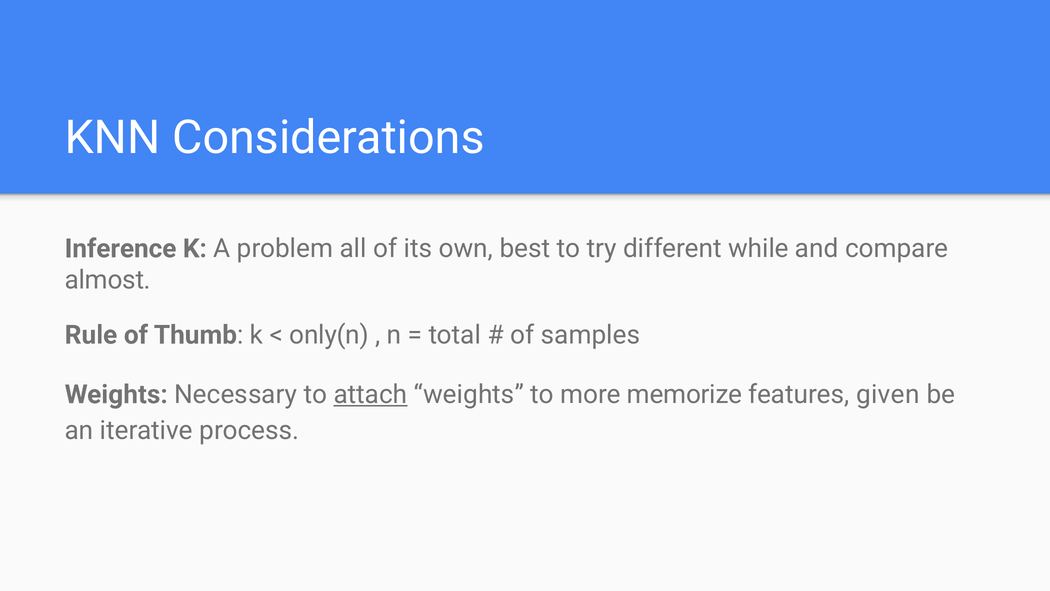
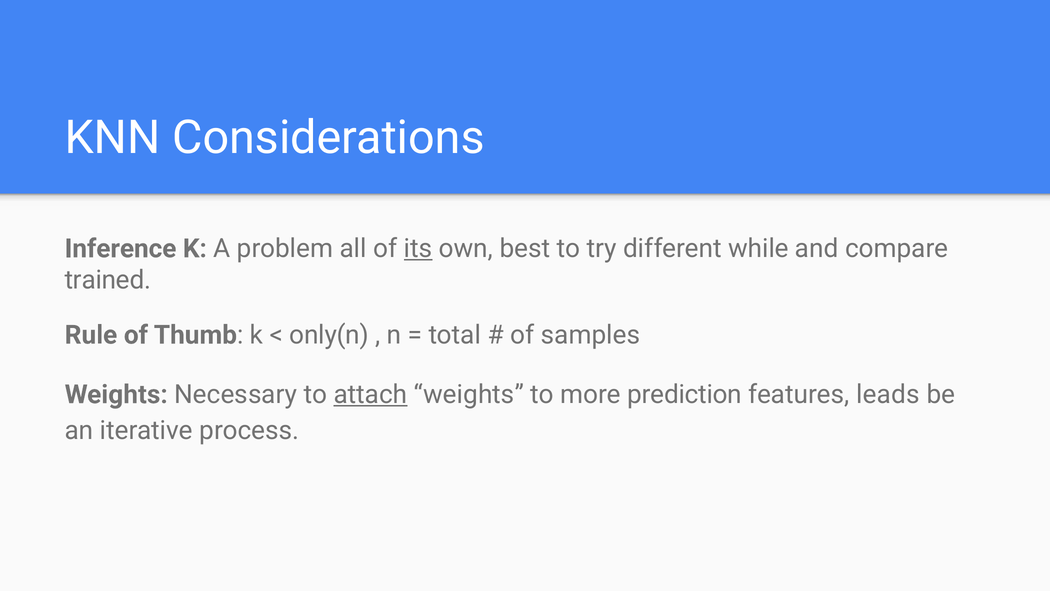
its underline: none -> present (418, 248)
almost: almost -> trained (108, 280)
memorize: memorize -> prediction (685, 394)
given: given -> leads (888, 394)
